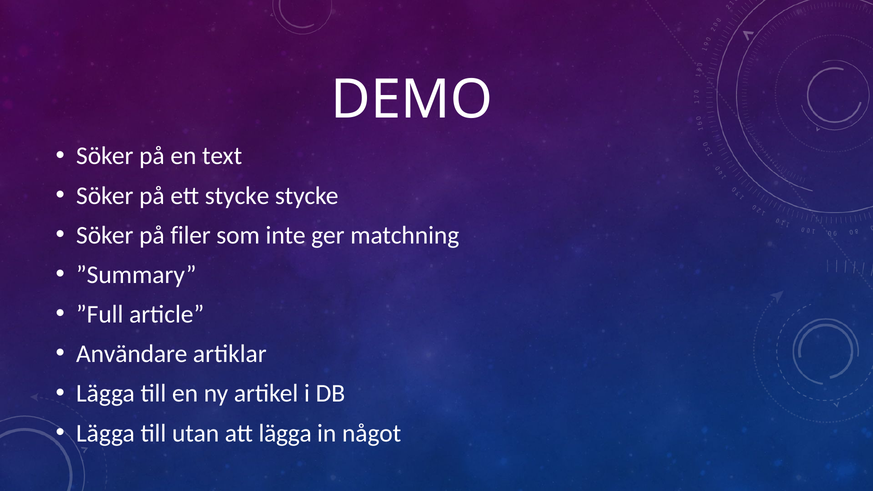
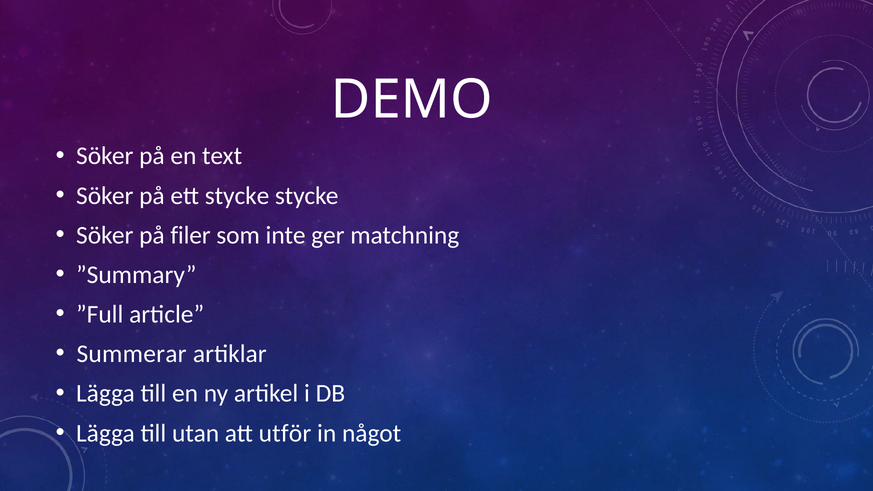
Användare: Användare -> Summerar (132, 354)
att lägga: lägga -> utför (285, 433)
